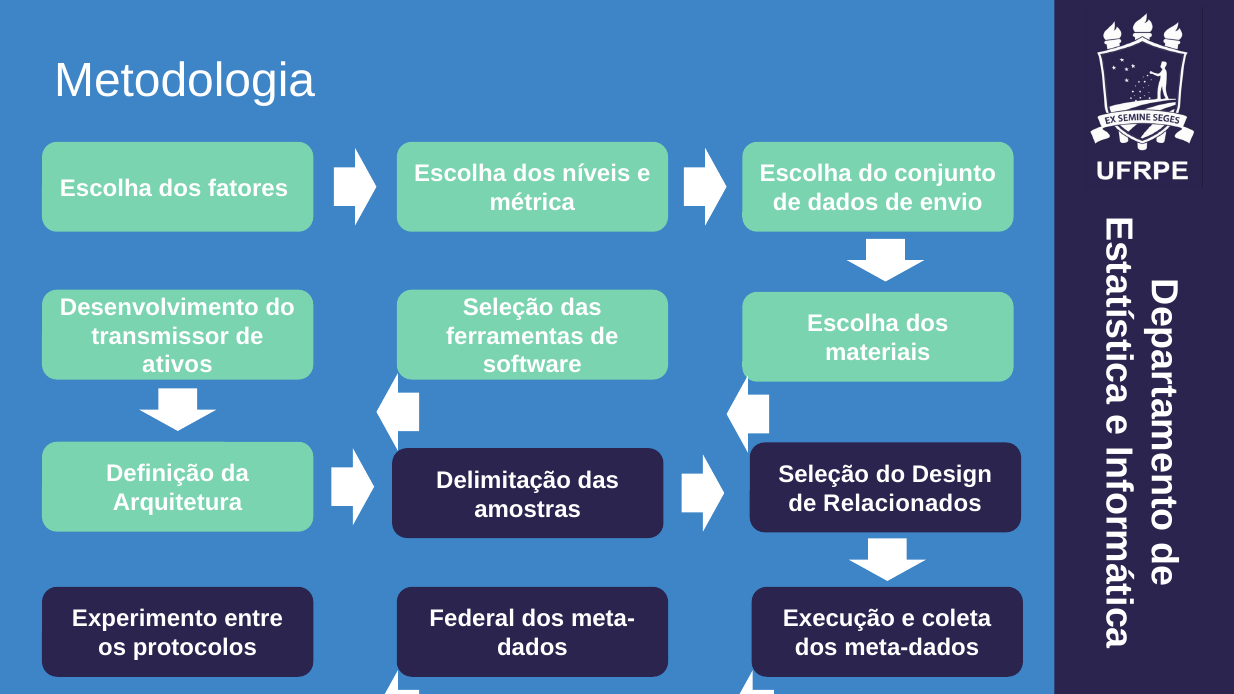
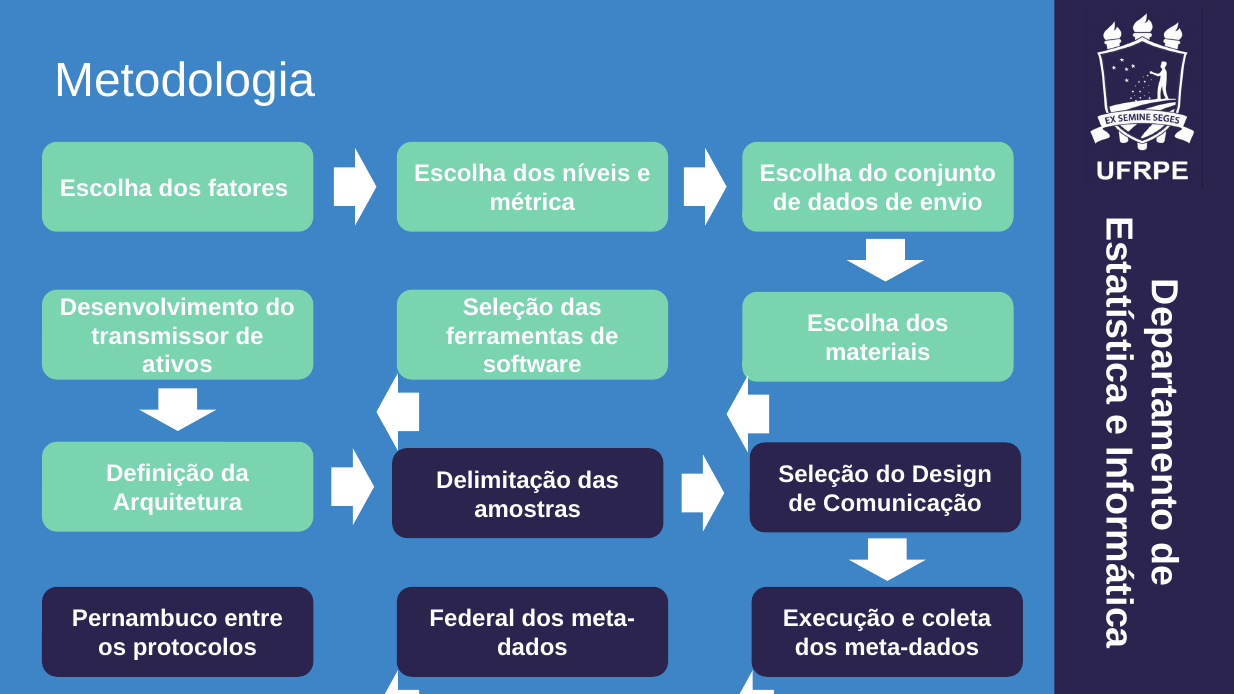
Relacionados: Relacionados -> Comunicação (903, 504)
Experimento: Experimento -> Pernambuco (145, 619)
